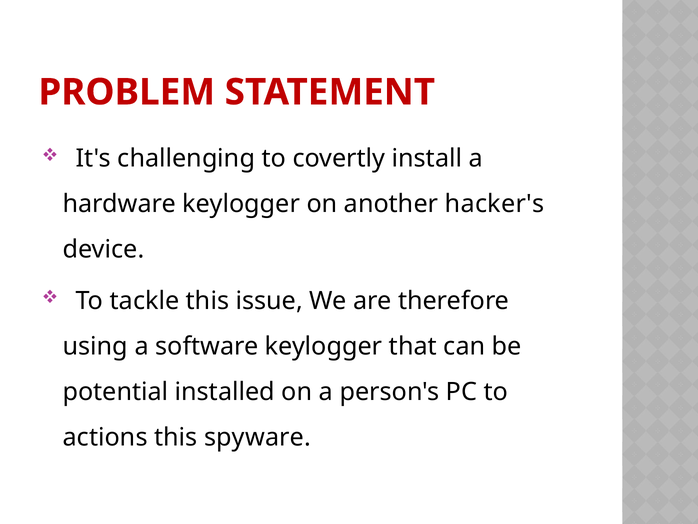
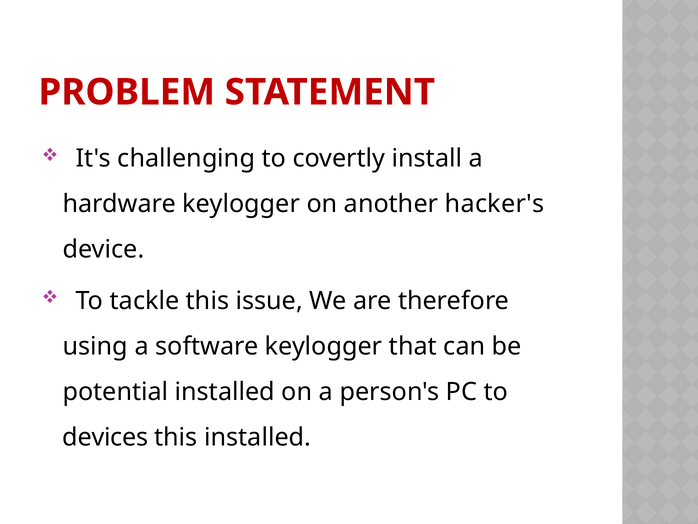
actions: actions -> devices (105, 437)
this spyware: spyware -> installed (258, 437)
